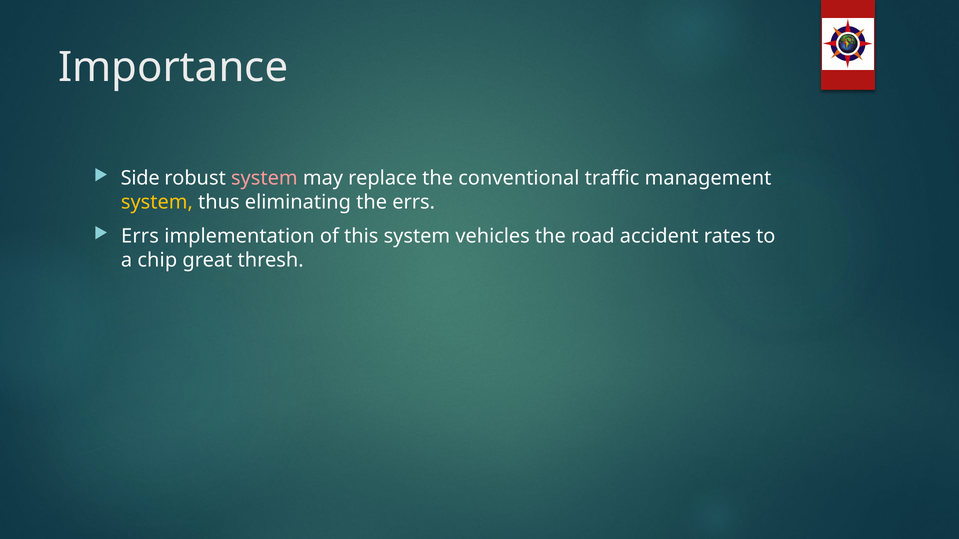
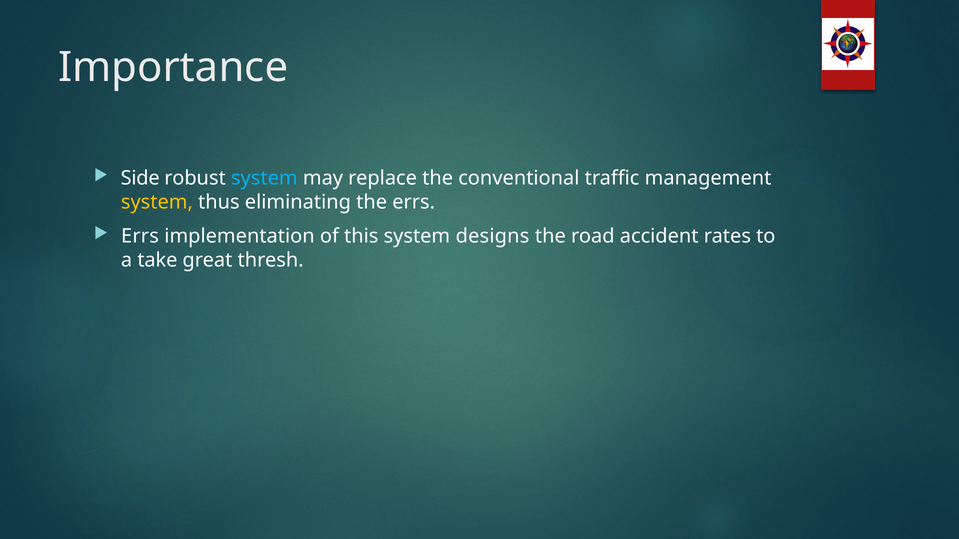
system colour: pink -> light blue (264, 178)
vehicles: vehicles -> designs (492, 236)
chip: chip -> take (157, 260)
